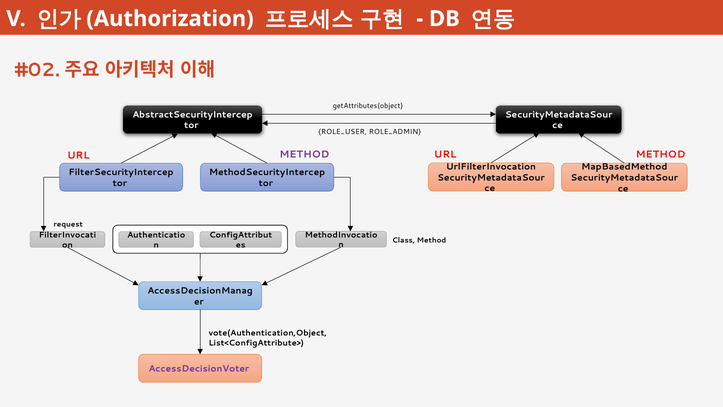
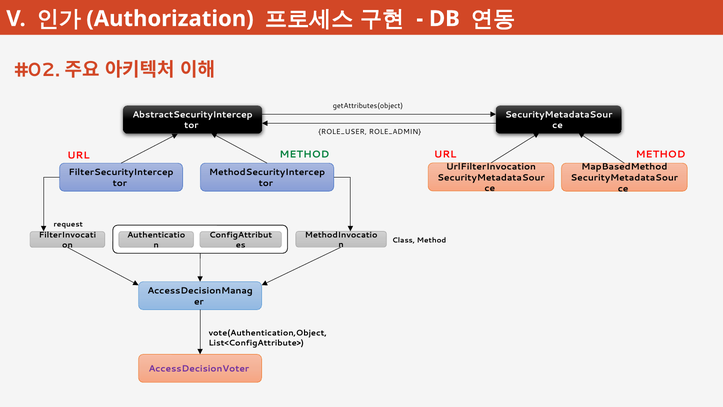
METHOD colour: purple -> green (304, 155)
